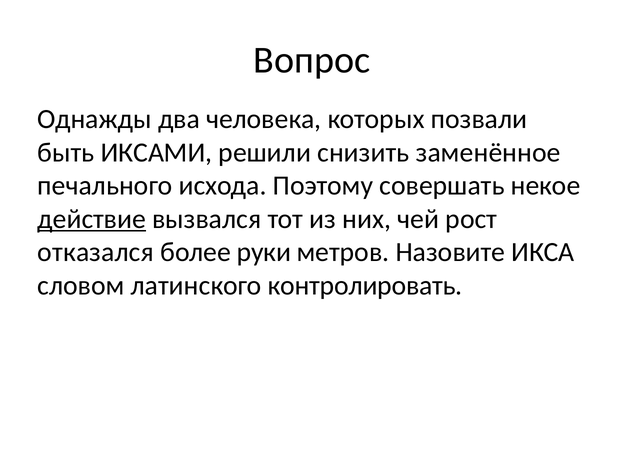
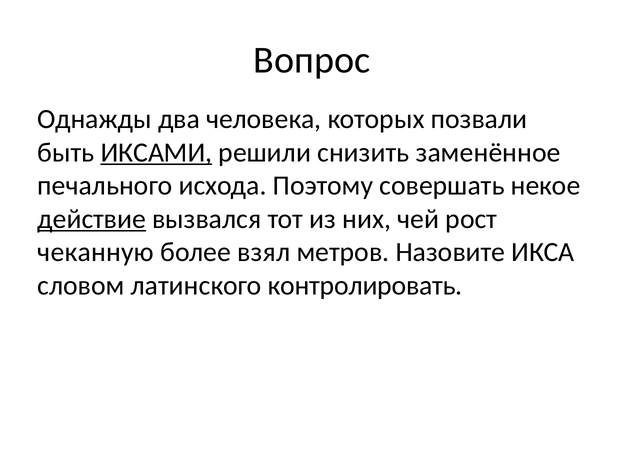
ИКСАМИ underline: none -> present (156, 152)
отказался: отказался -> чеканную (96, 252)
руки: руки -> взял (264, 252)
